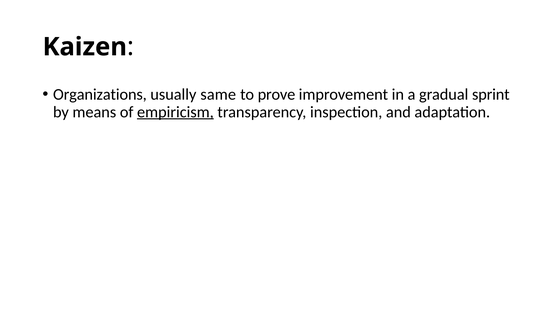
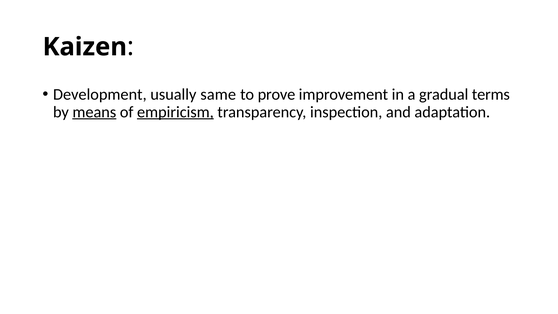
Organizations: Organizations -> Development (100, 94)
sprint: sprint -> terms (491, 94)
means underline: none -> present (94, 112)
